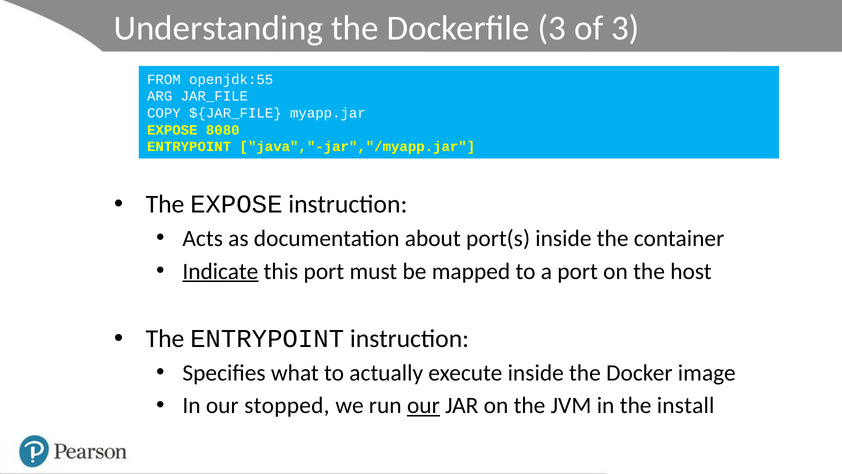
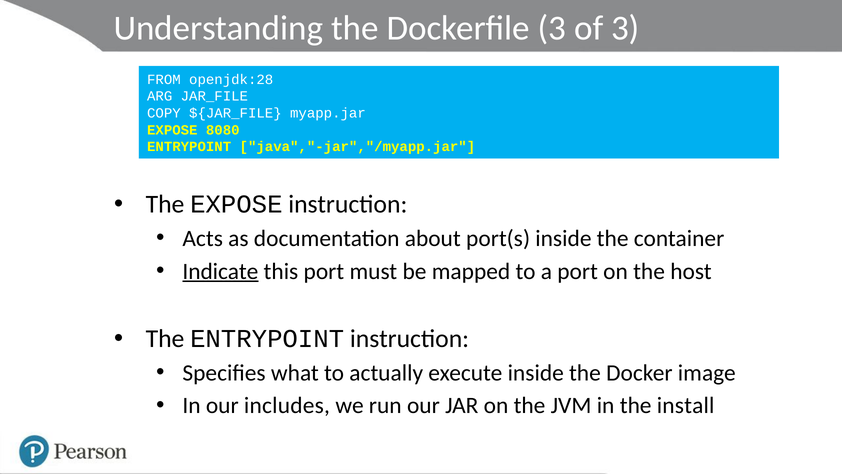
openjdk:55: openjdk:55 -> openjdk:28 (231, 79)
stopped: stopped -> includes (287, 405)
our underline: present -> none (423, 405)
